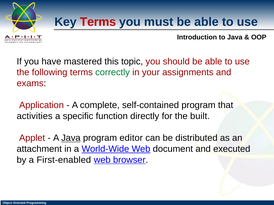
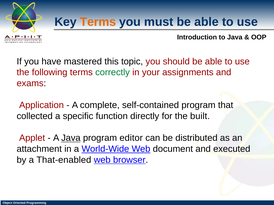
Terms colour: red -> orange (98, 22)
activities: activities -> collected (35, 116)
First-enabled: First-enabled -> That-enabled (64, 160)
